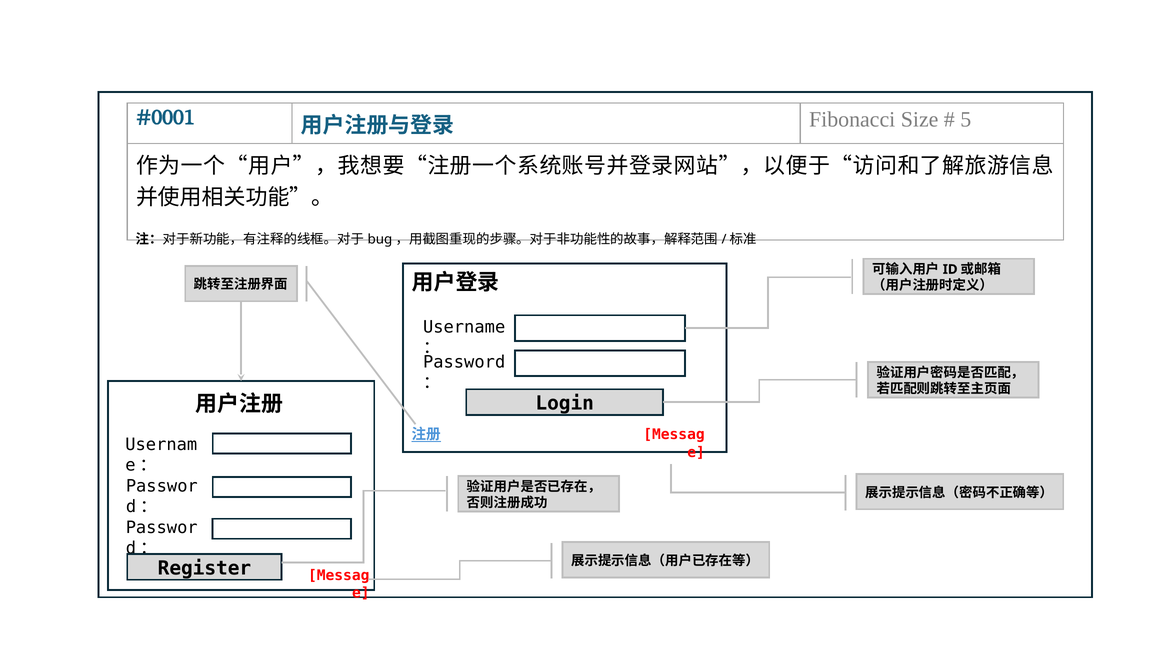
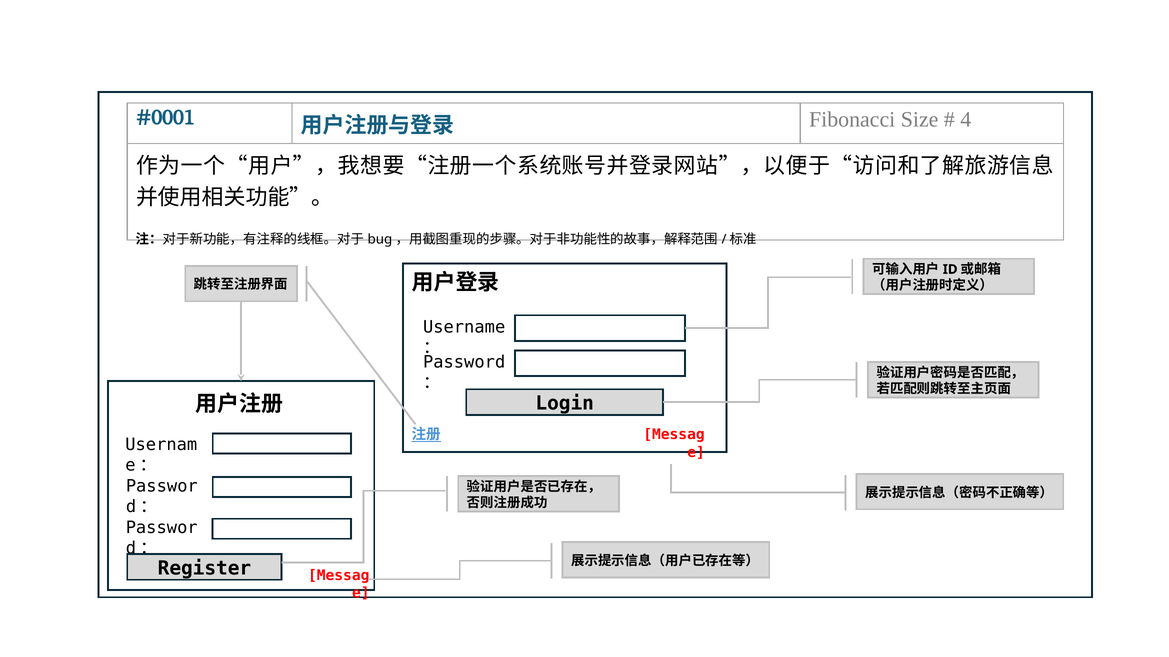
5: 5 -> 4 (966, 120)
